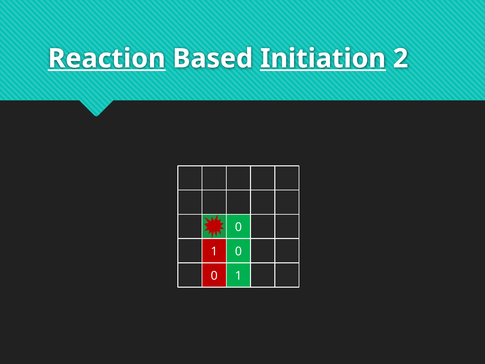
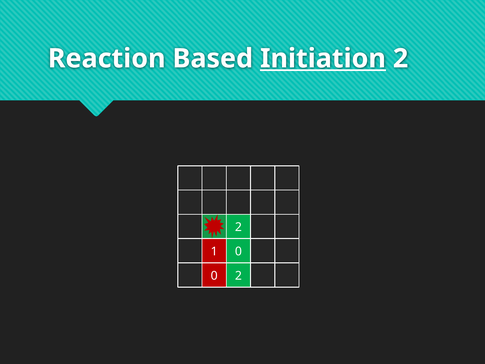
Reaction underline: present -> none (107, 58)
0: 0 -> 2 (238, 227)
1: 1 -> 2 (238, 276)
